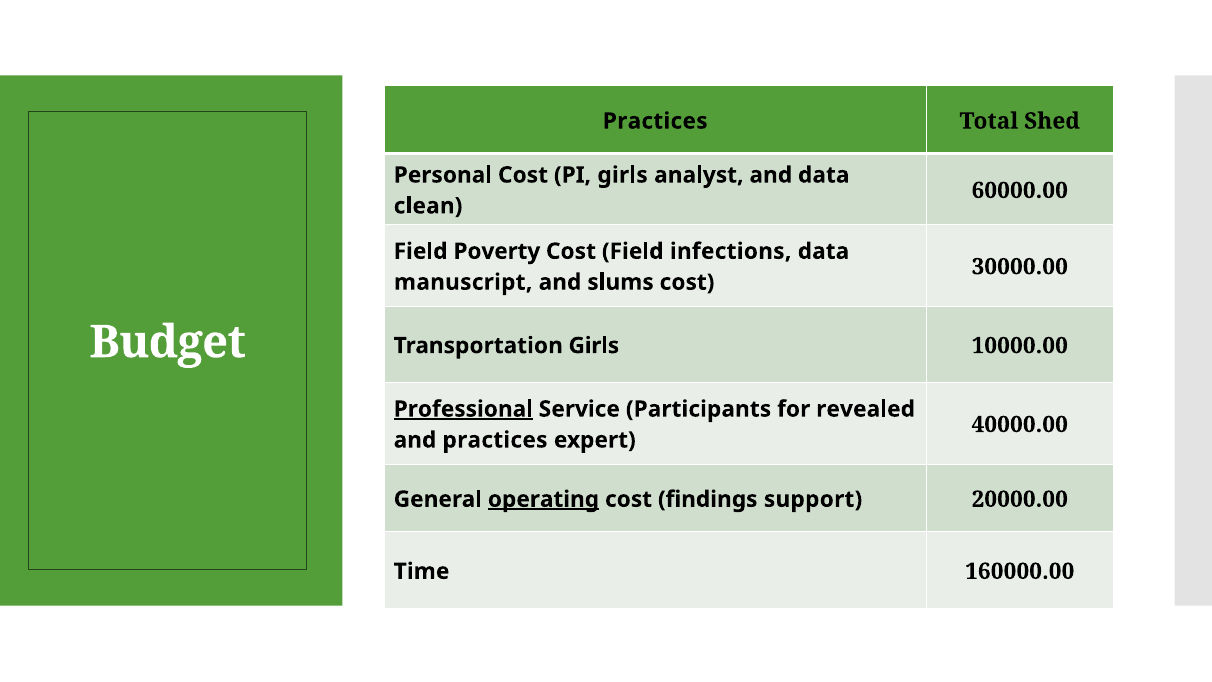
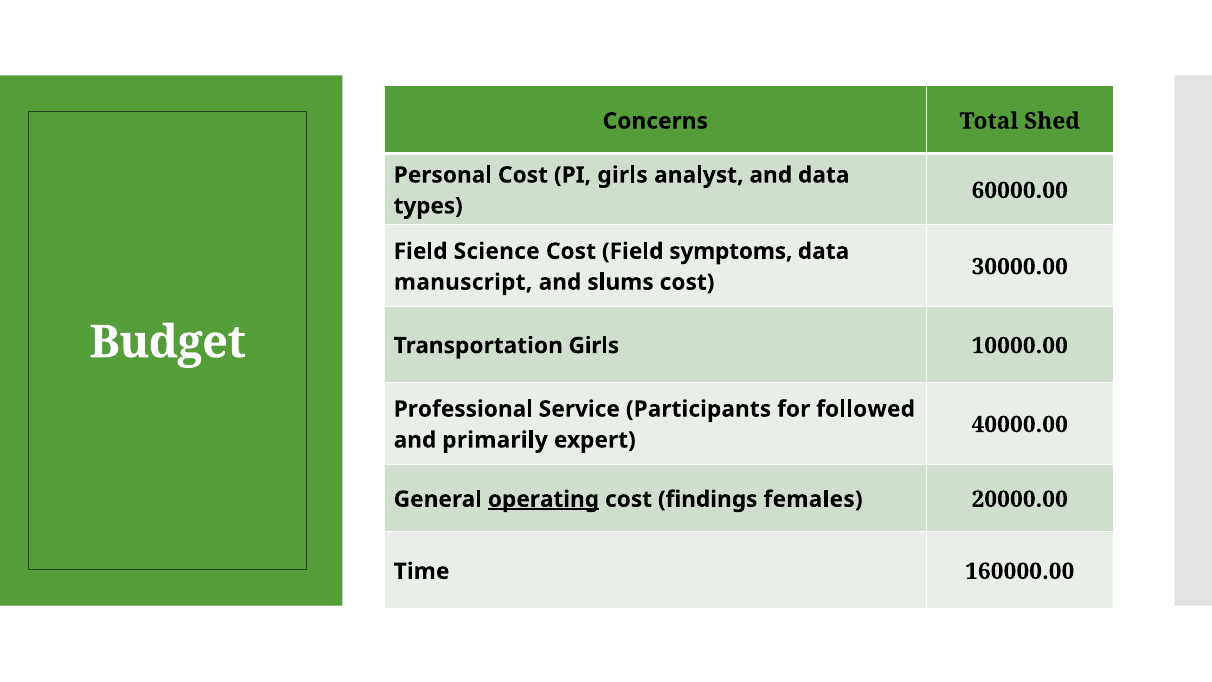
Practices: Practices -> Concerns (655, 121)
clean: clean -> types (428, 206)
Poverty: Poverty -> Science (497, 251)
infections: infections -> symptoms (731, 251)
Professional underline: present -> none (463, 409)
revealed: revealed -> followed (866, 409)
and practices: practices -> primarily (495, 440)
support: support -> females (813, 499)
